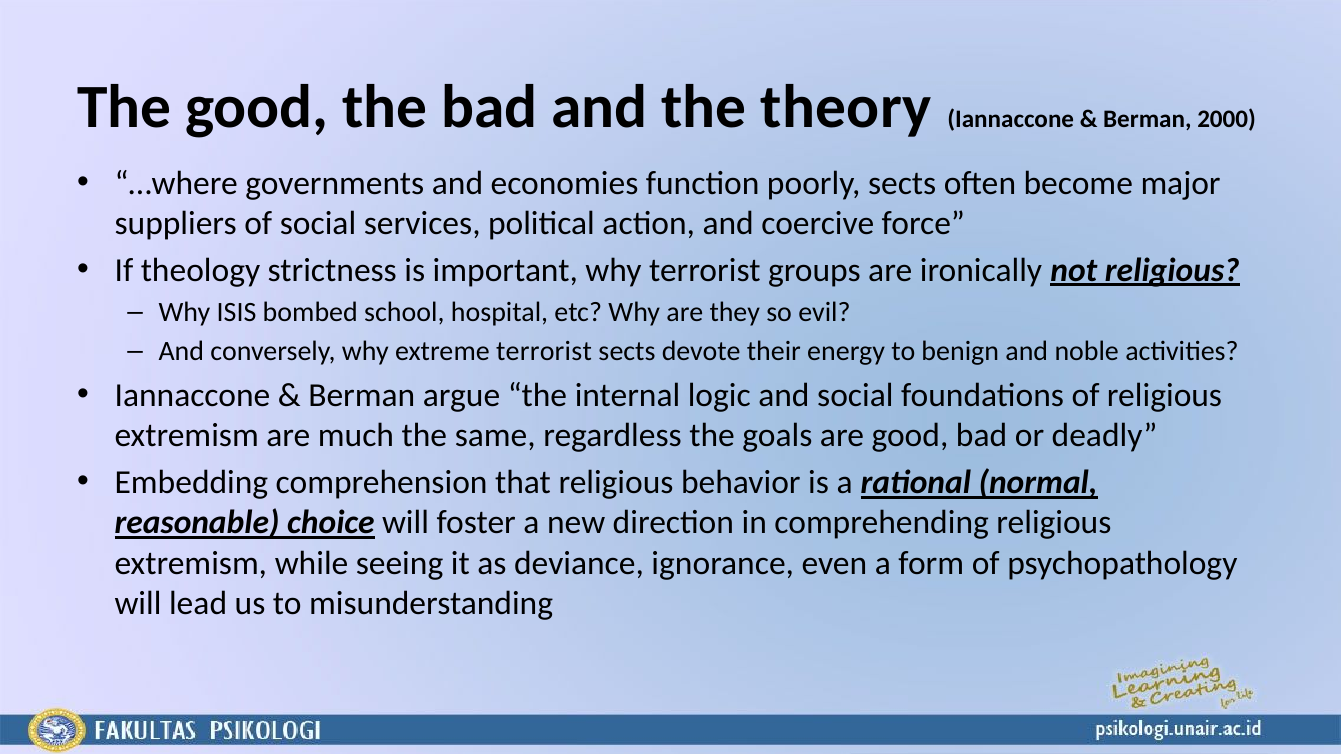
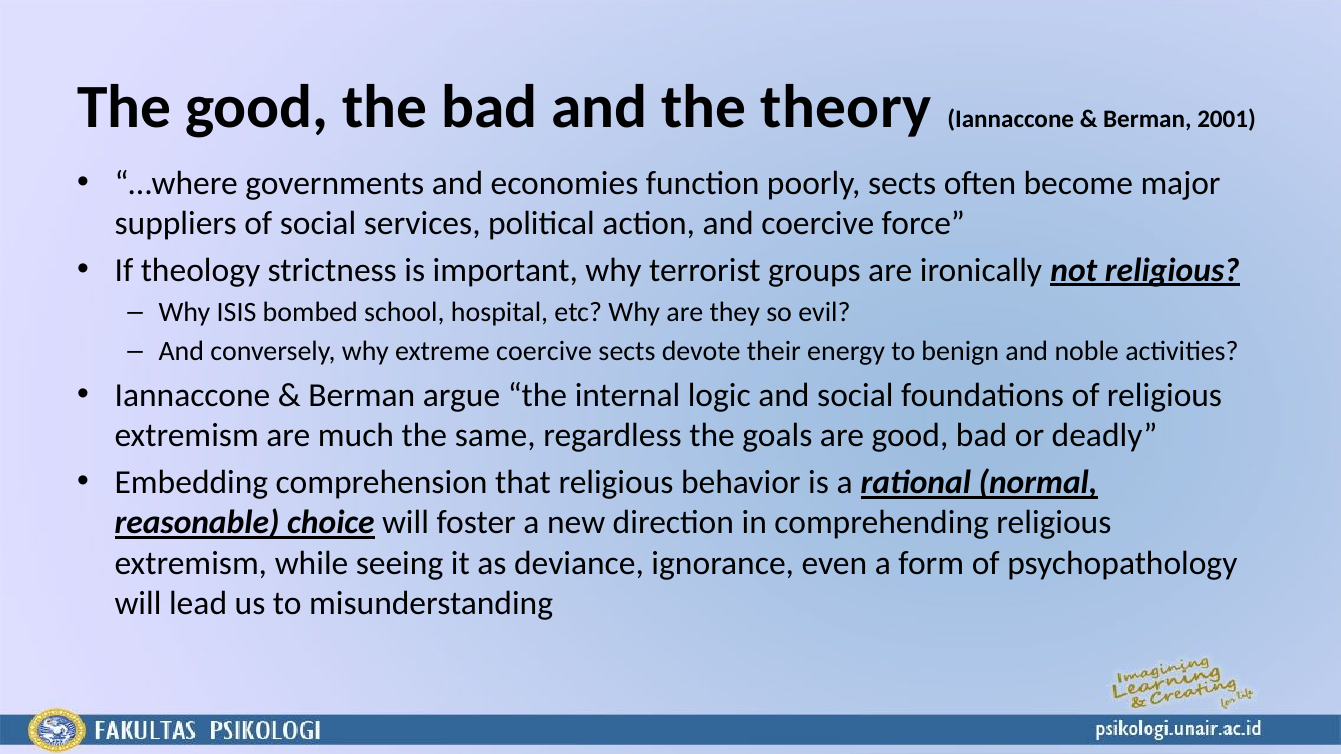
2000: 2000 -> 2001 (1227, 119)
extreme terrorist: terrorist -> coercive (544, 352)
